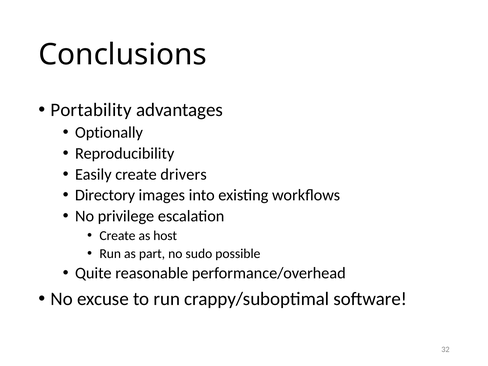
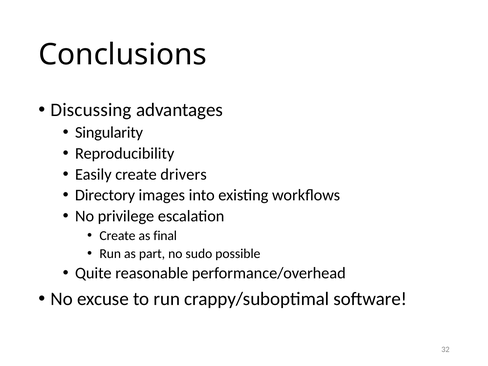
Portability: Portability -> Discussing (91, 110)
Optionally: Optionally -> Singularity (109, 132)
host: host -> final (165, 236)
